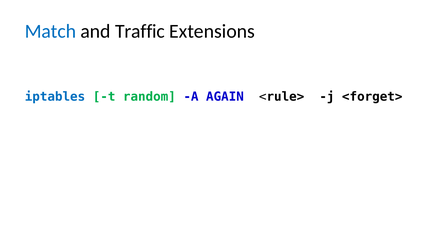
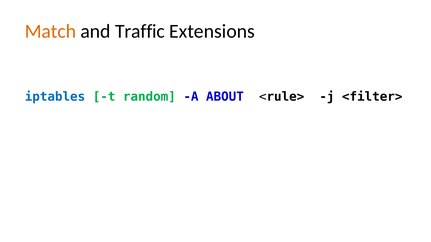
Match colour: blue -> orange (50, 31)
AGAIN: AGAIN -> ABOUT (225, 97)
<forget>: <forget> -> <filter> (372, 97)
